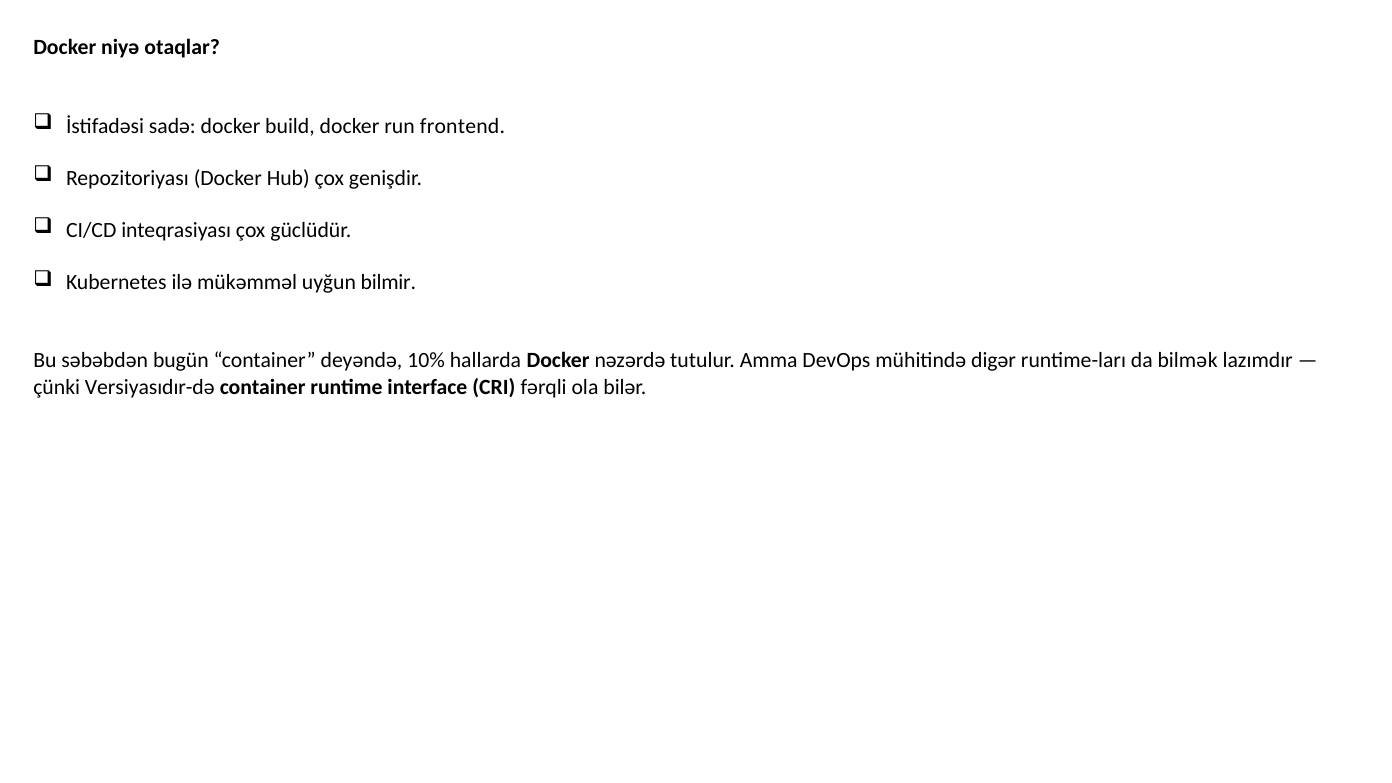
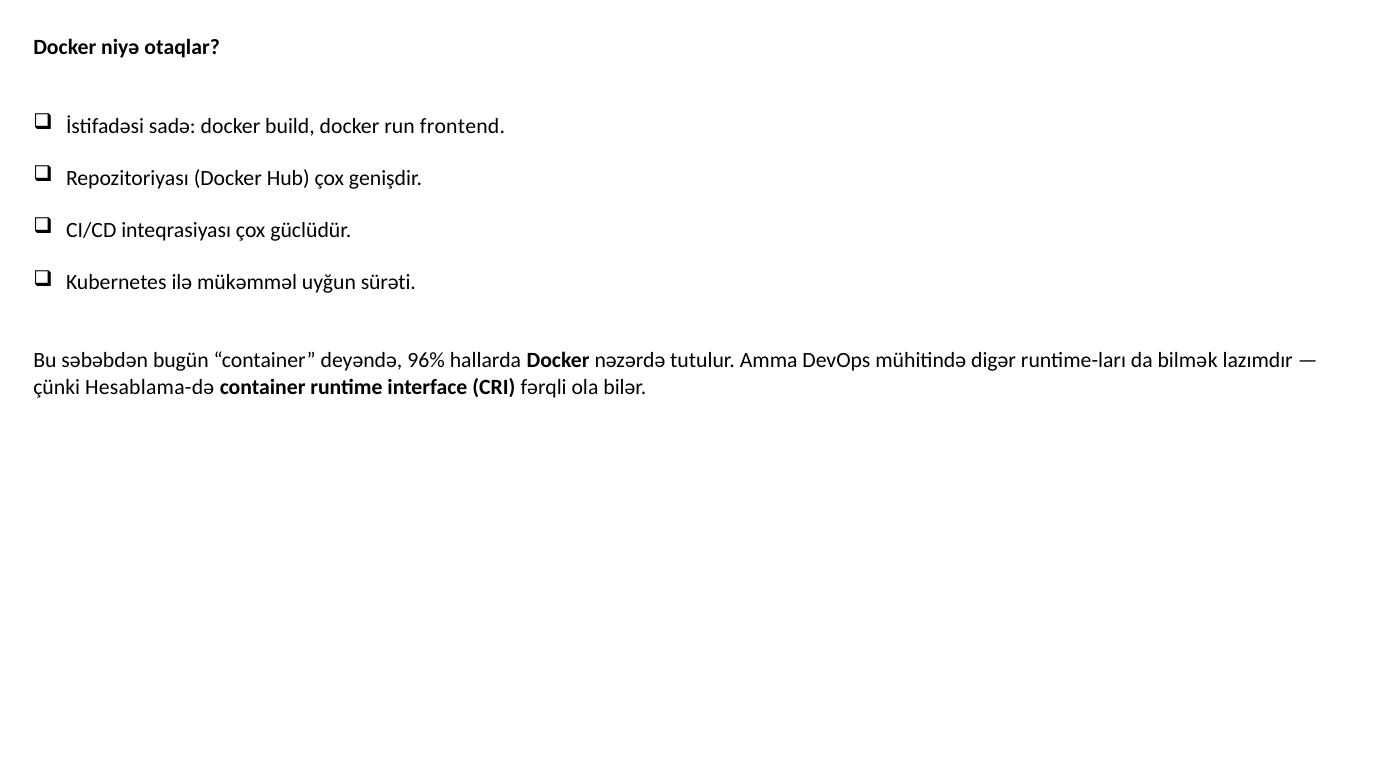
bilmir: bilmir -> sürəti (388, 283)
10%: 10% -> 96% (426, 361)
Versiyasıdır-də: Versiyasıdır-də -> Hesablama-də (150, 387)
